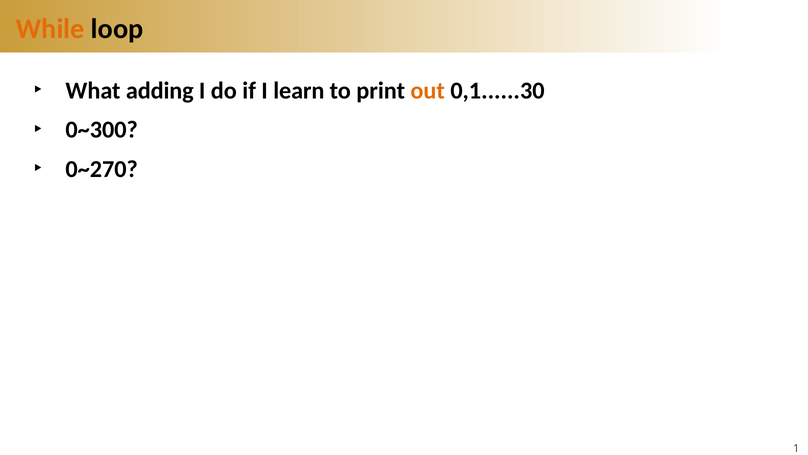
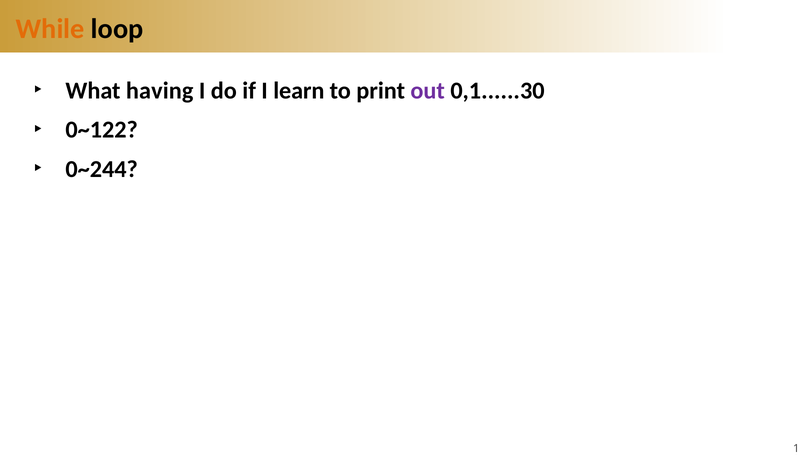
adding: adding -> having (160, 91)
out colour: orange -> purple (428, 91)
0~300: 0~300 -> 0~122 (102, 130)
0~270: 0~270 -> 0~244 (102, 169)
